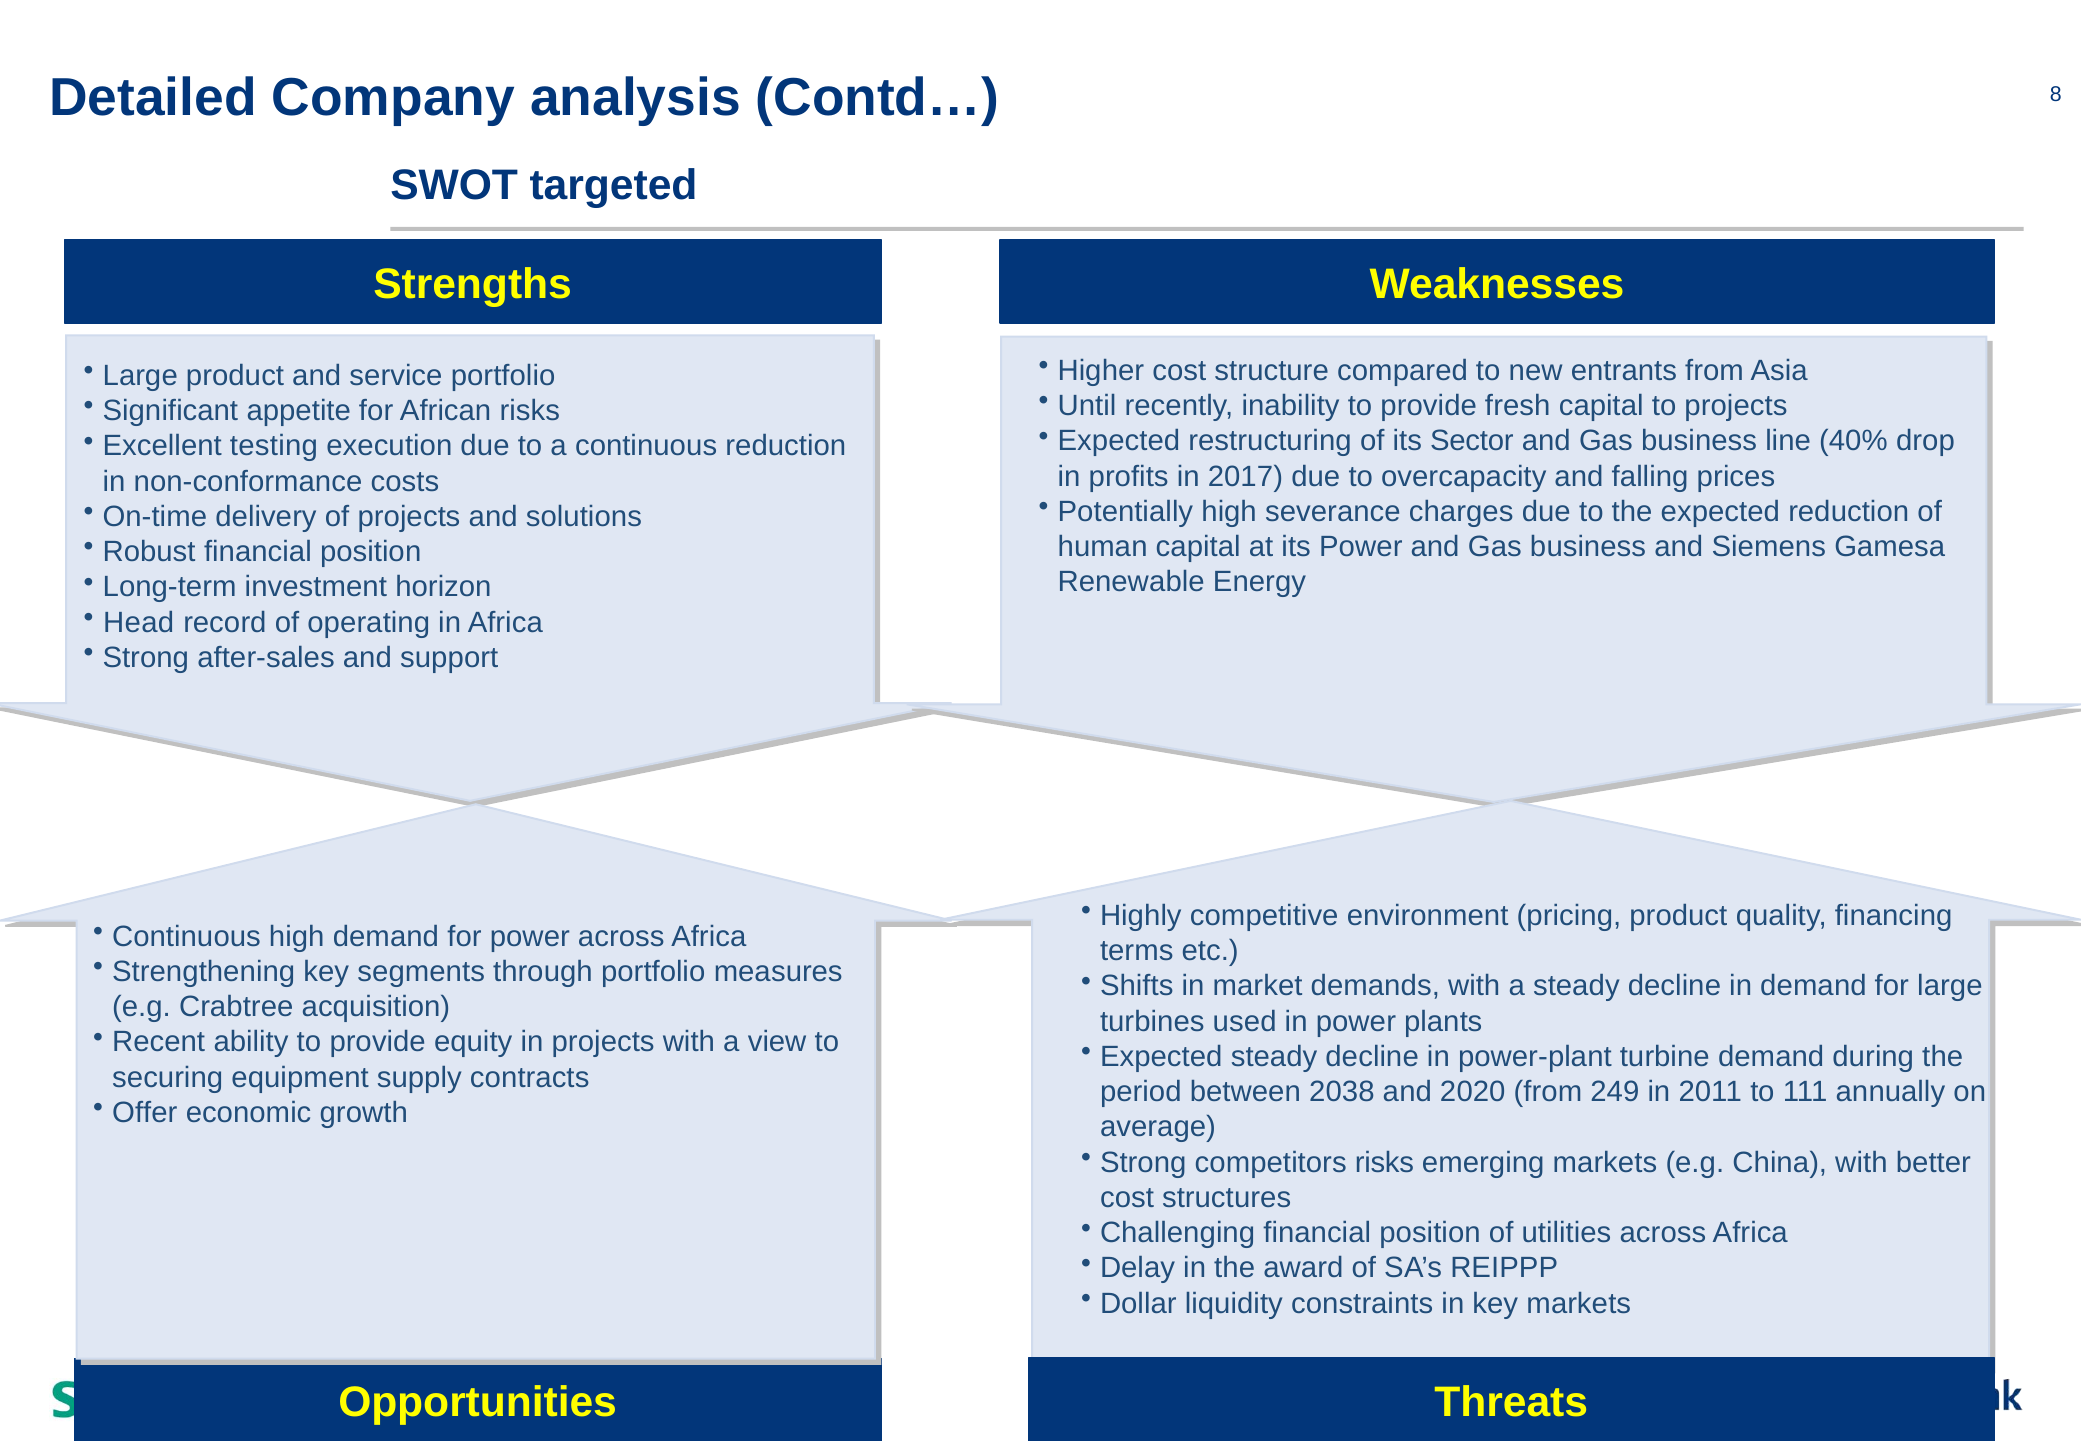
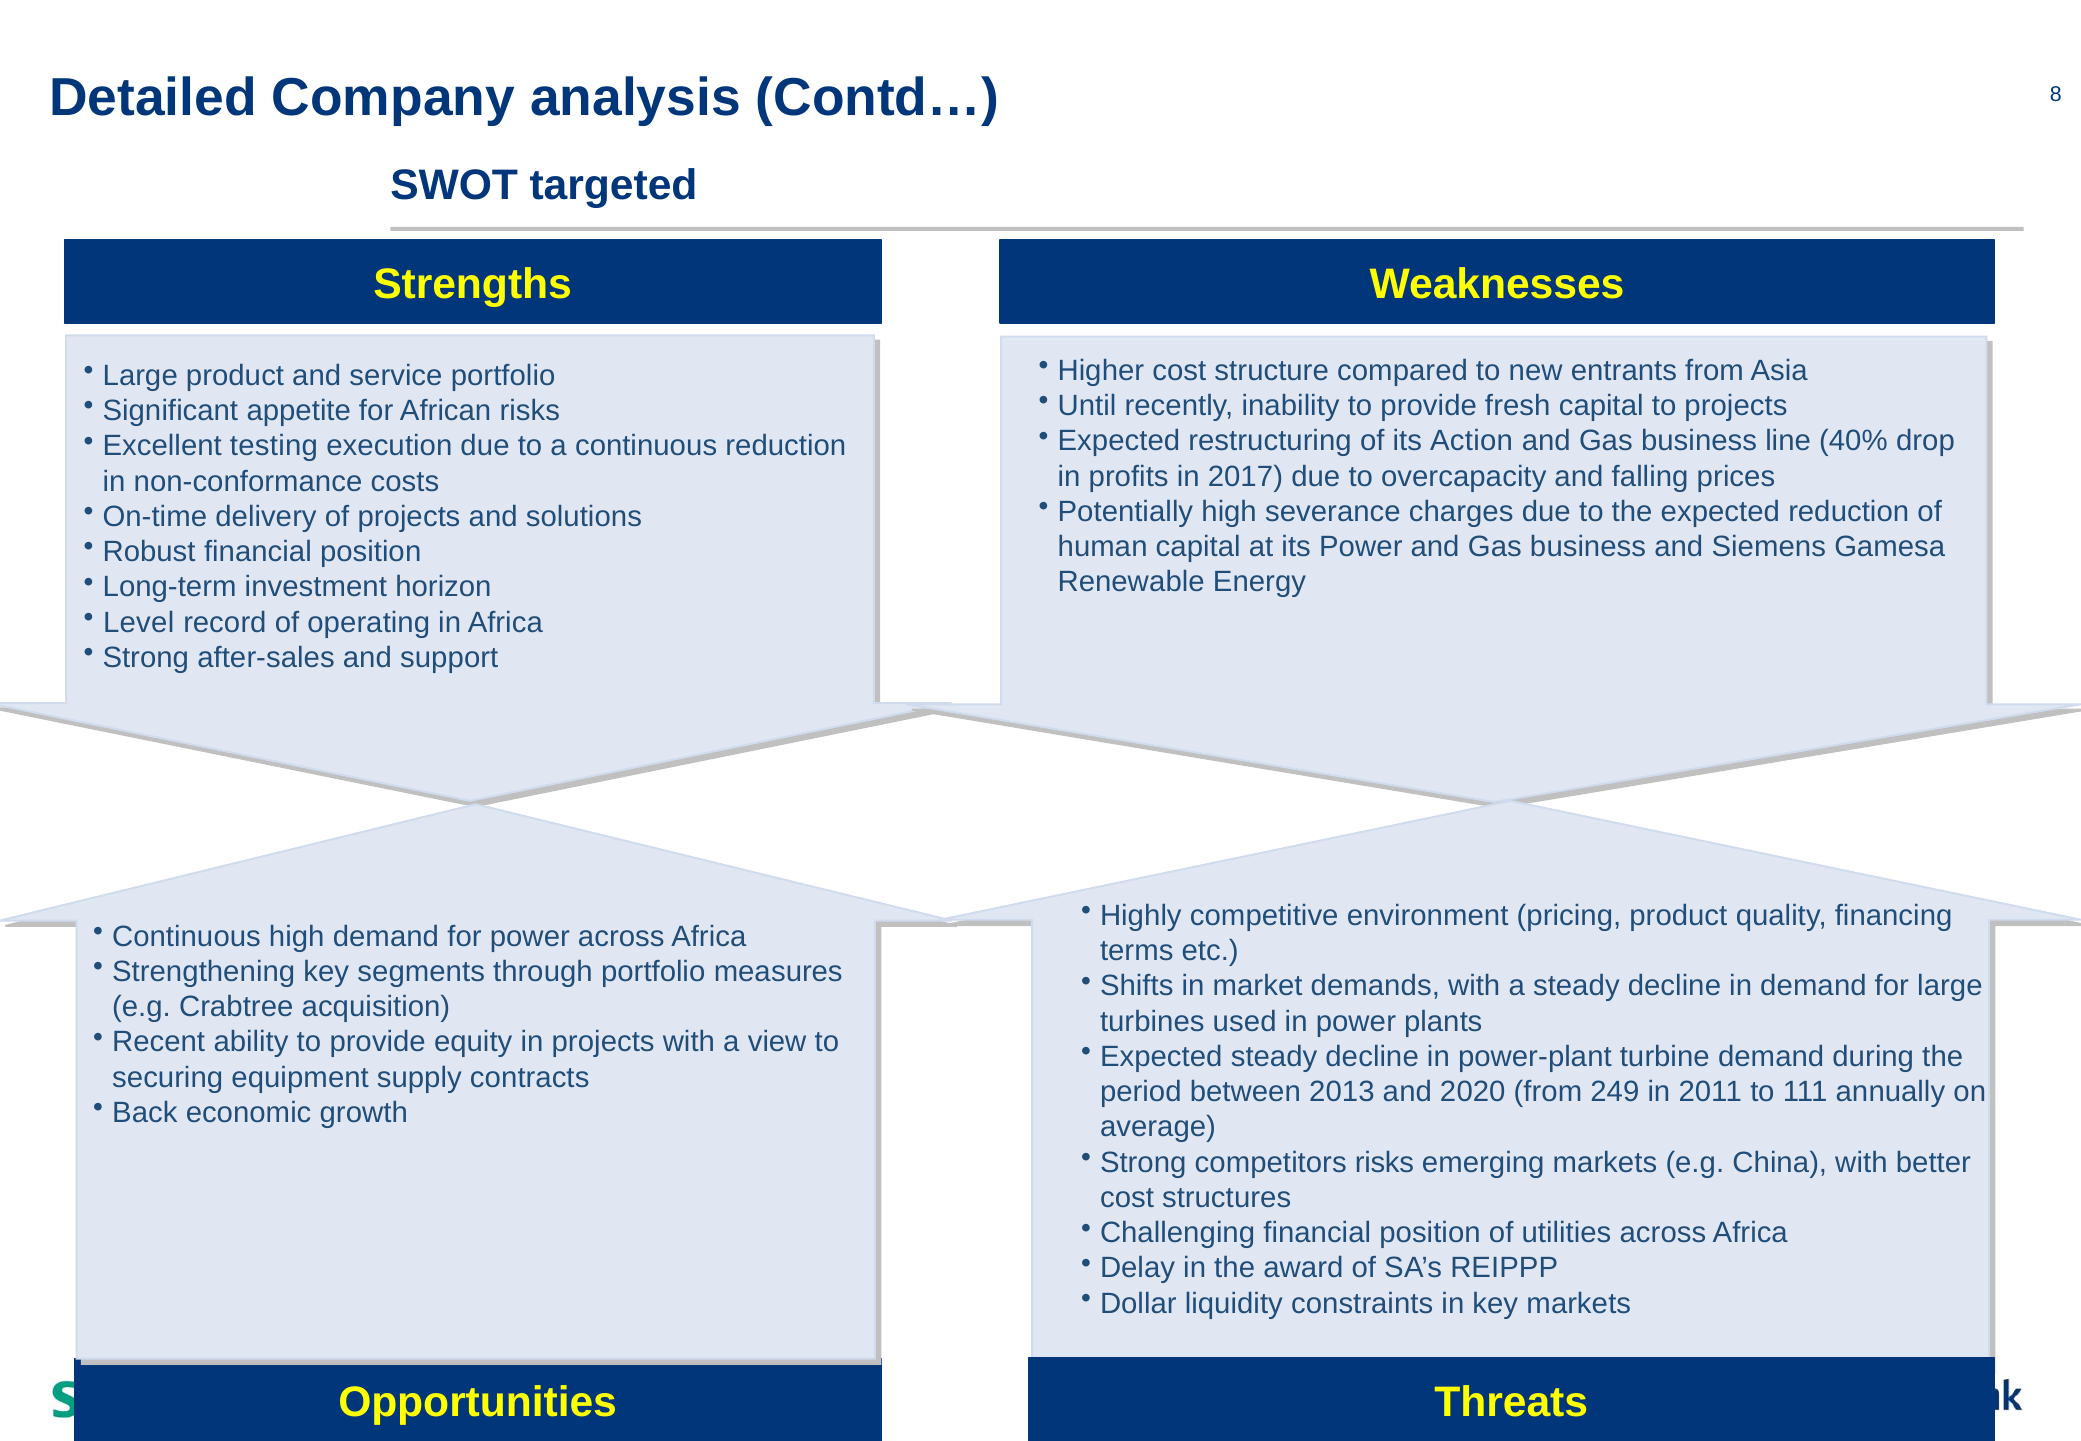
Sector: Sector -> Action (1472, 441)
Head: Head -> Level (139, 622)
2038: 2038 -> 2013 (1342, 1092)
Offer: Offer -> Back (145, 1113)
